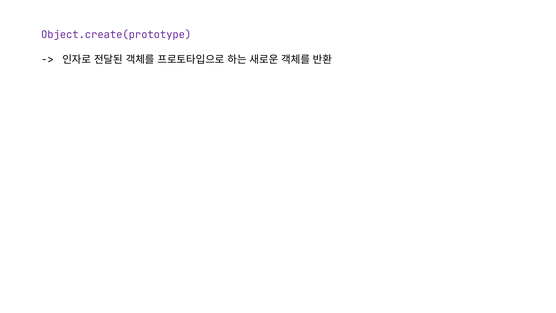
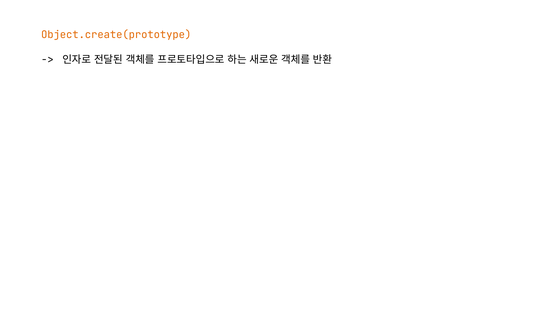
Object.create(prototype colour: purple -> orange (116, 35)
